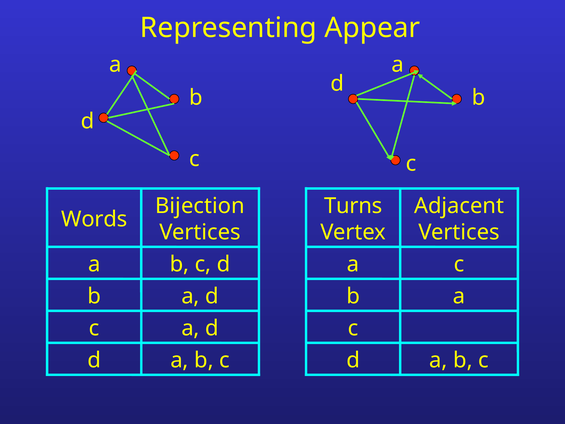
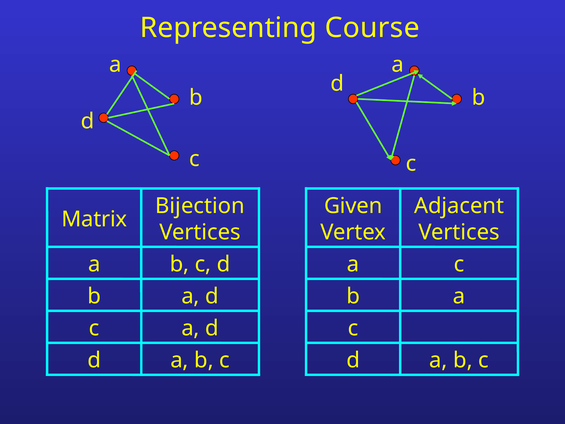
Appear: Appear -> Course (372, 28)
Turns: Turns -> Given (353, 206)
Words: Words -> Matrix (94, 219)
